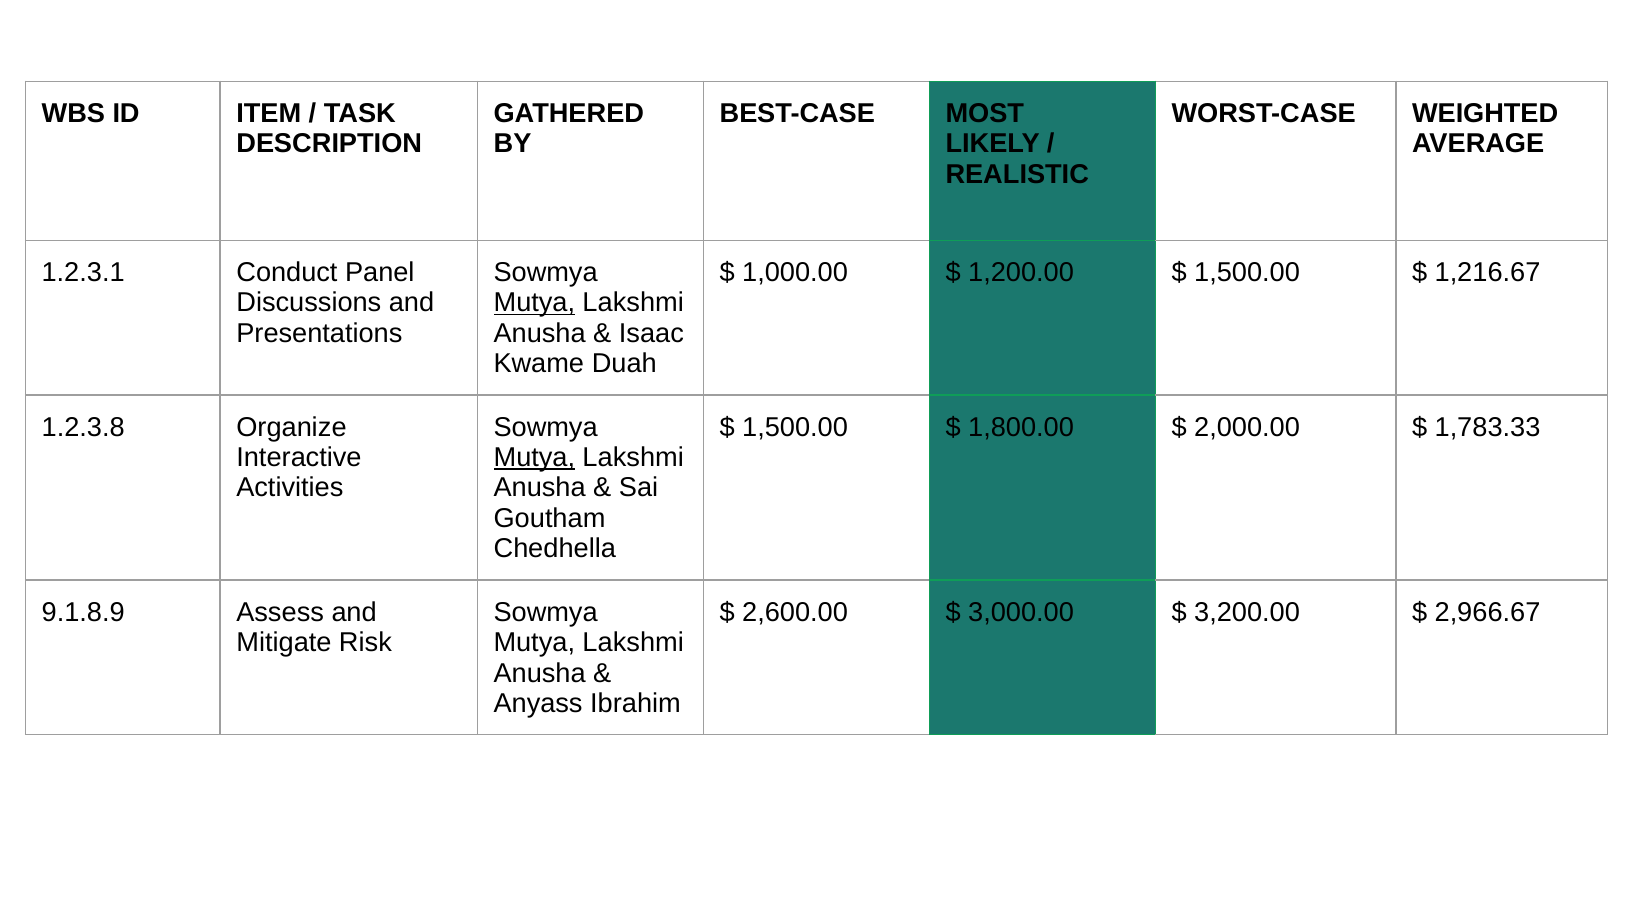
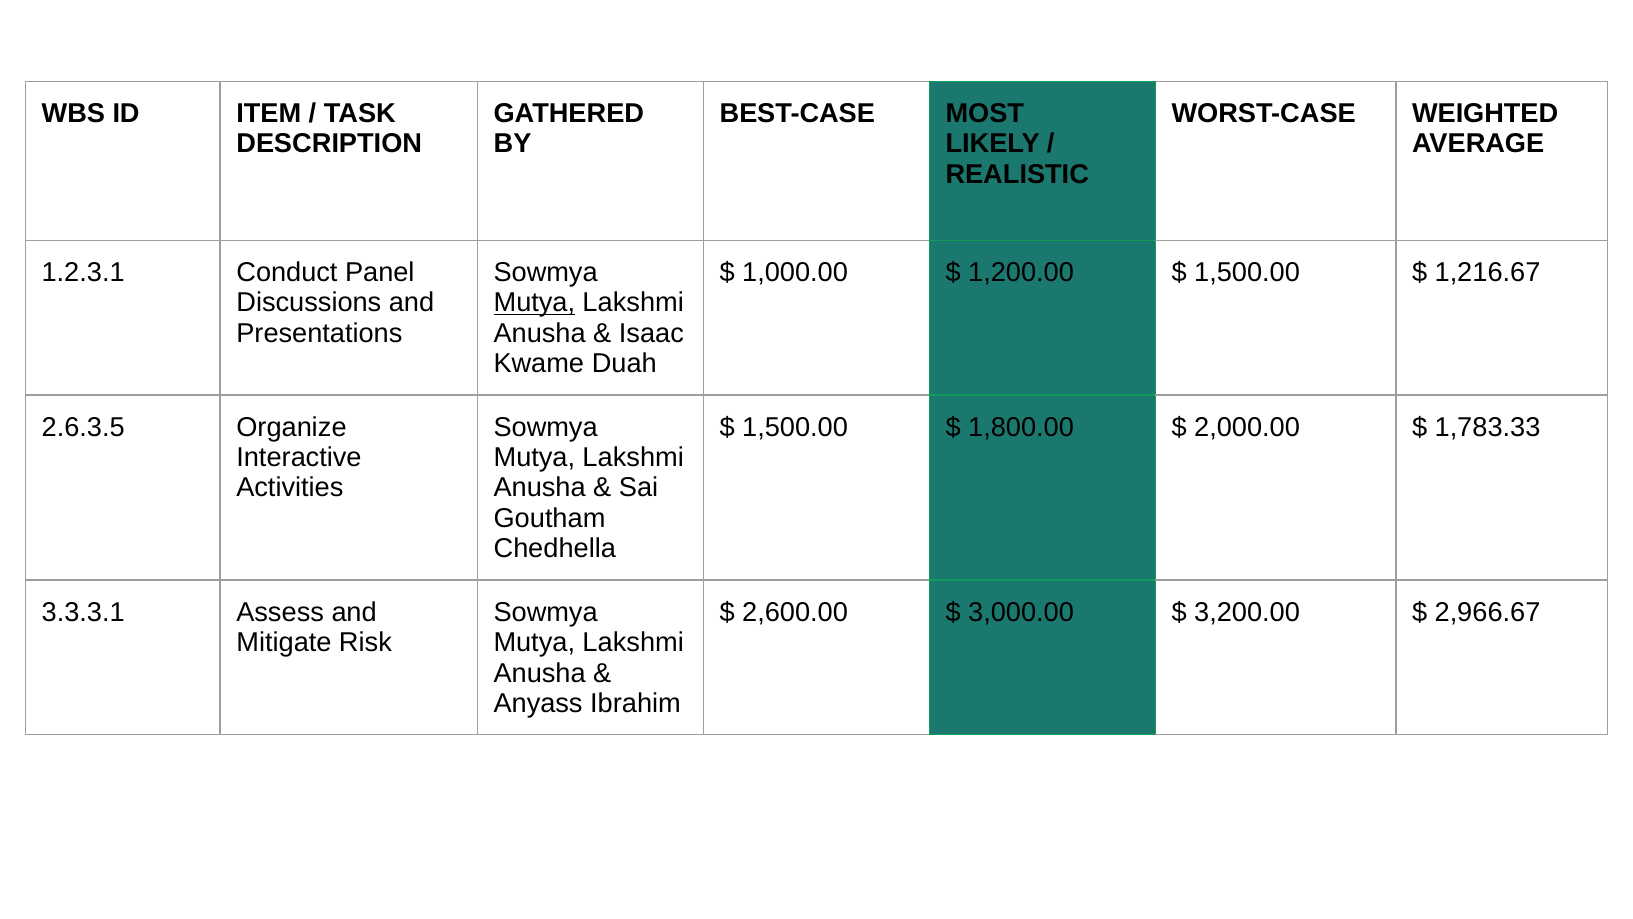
1.2.3.8: 1.2.3.8 -> 2.6.3.5 (83, 427)
Mutya underline: present -> none (534, 457)
9.1.8.9: 9.1.8.9 -> 3.3.3.1 (83, 612)
